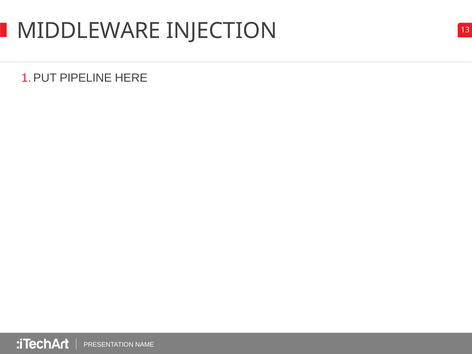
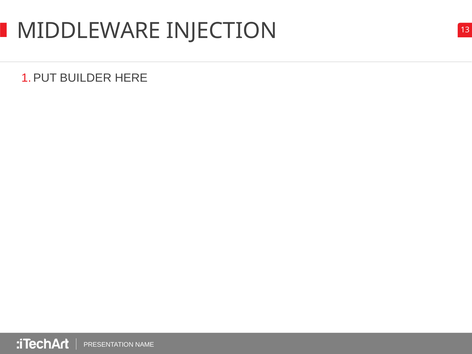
PIPELINE: PIPELINE -> BUILDER (86, 78)
